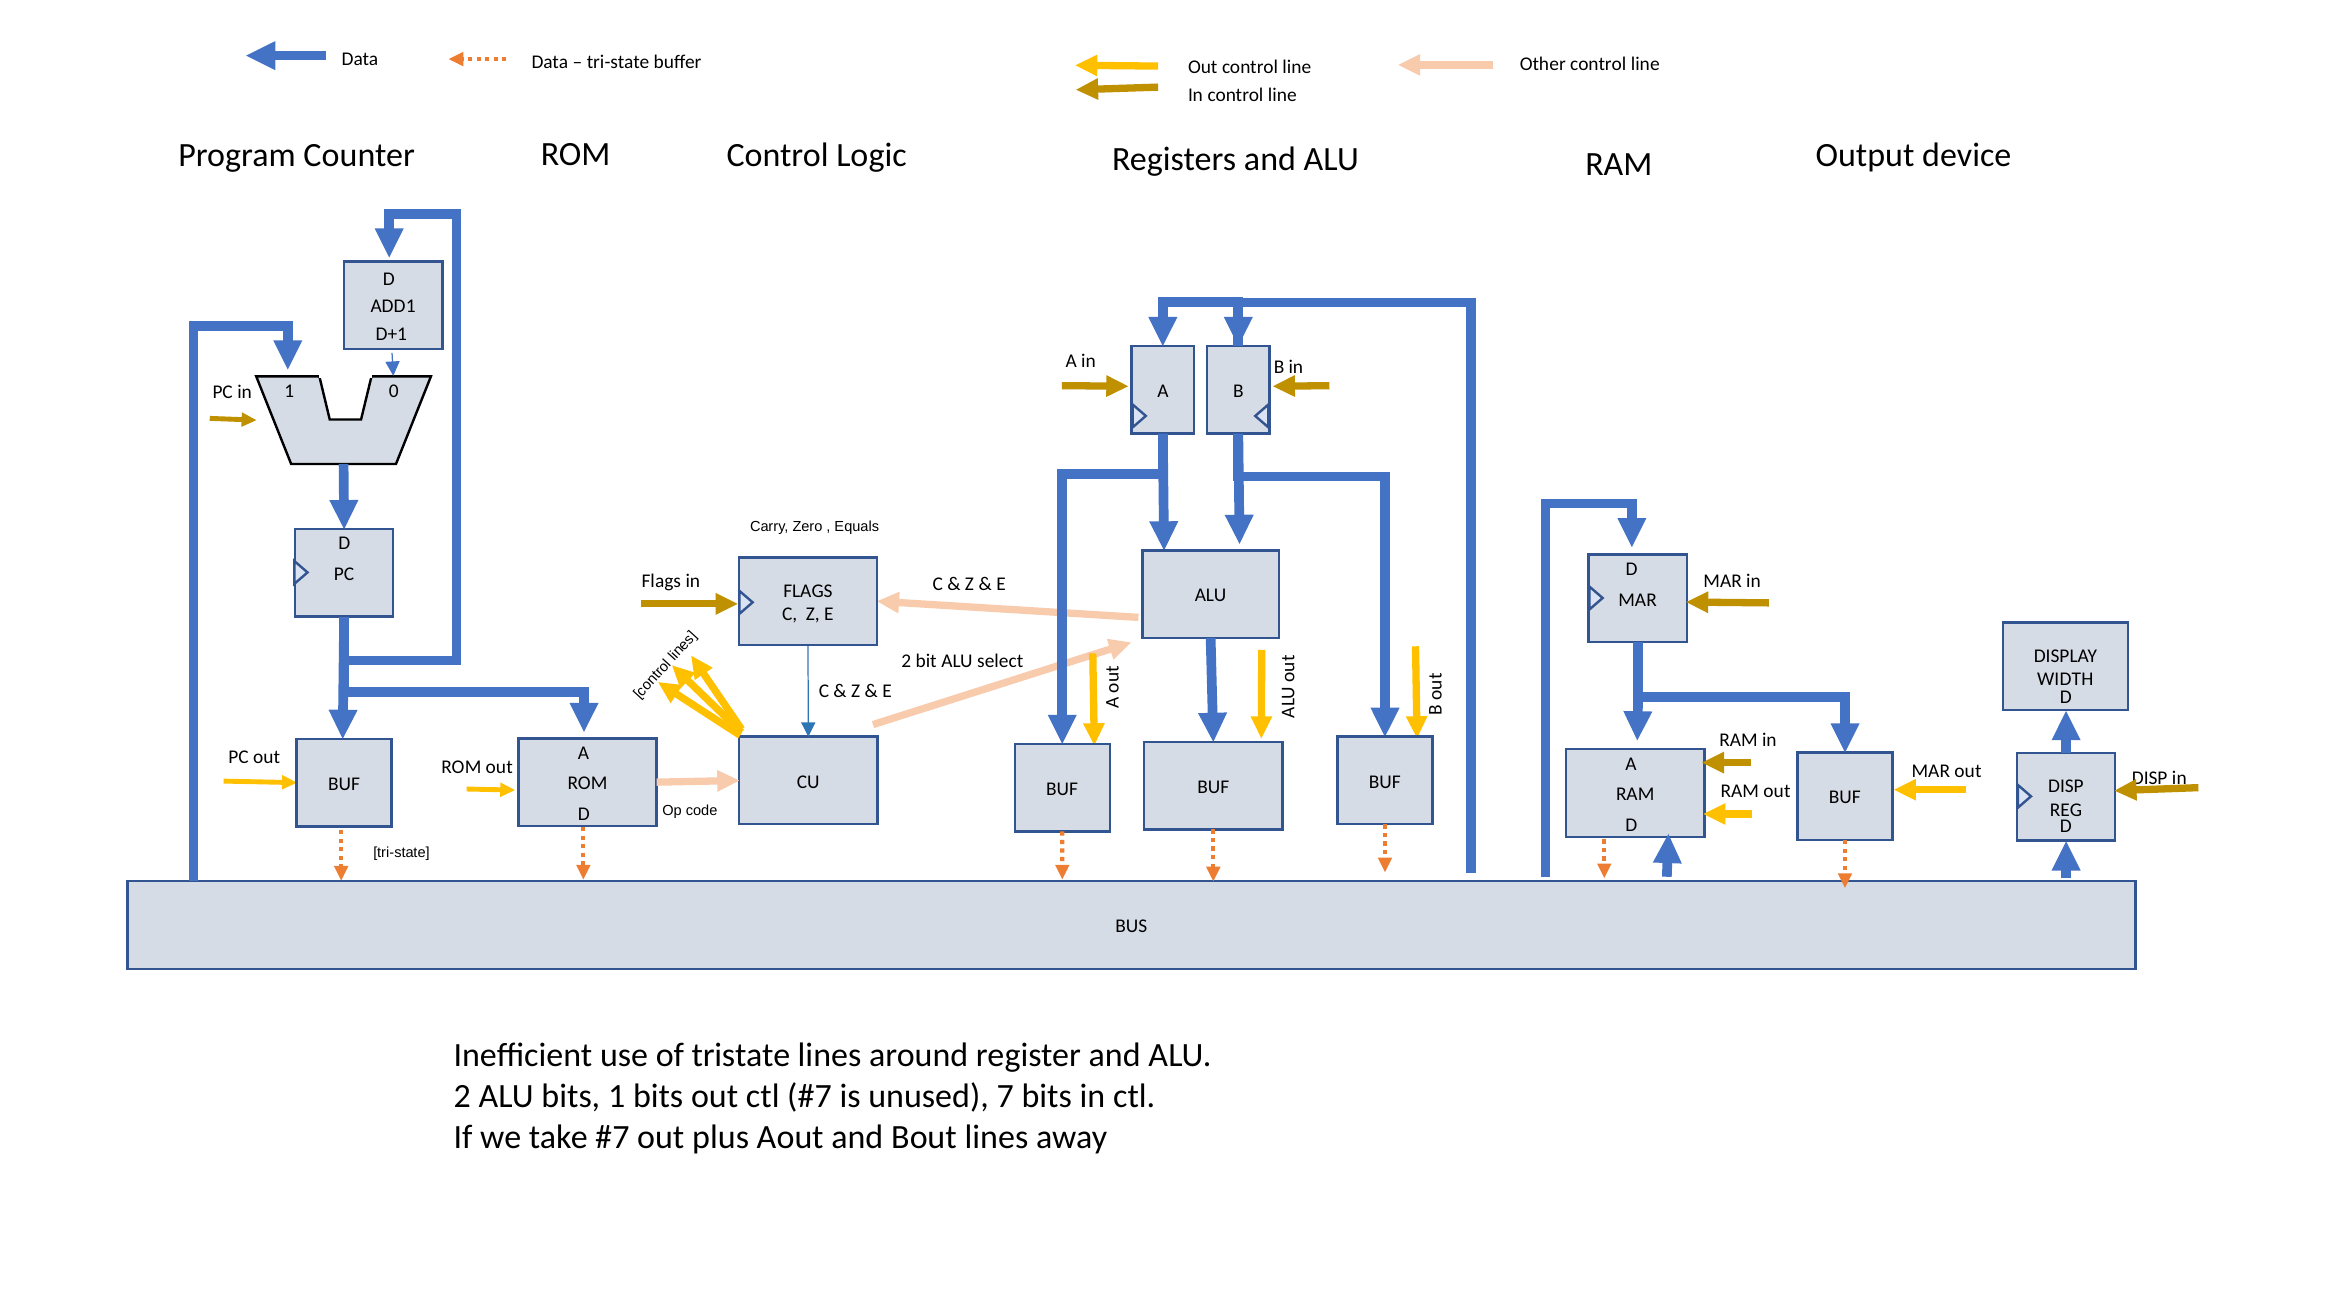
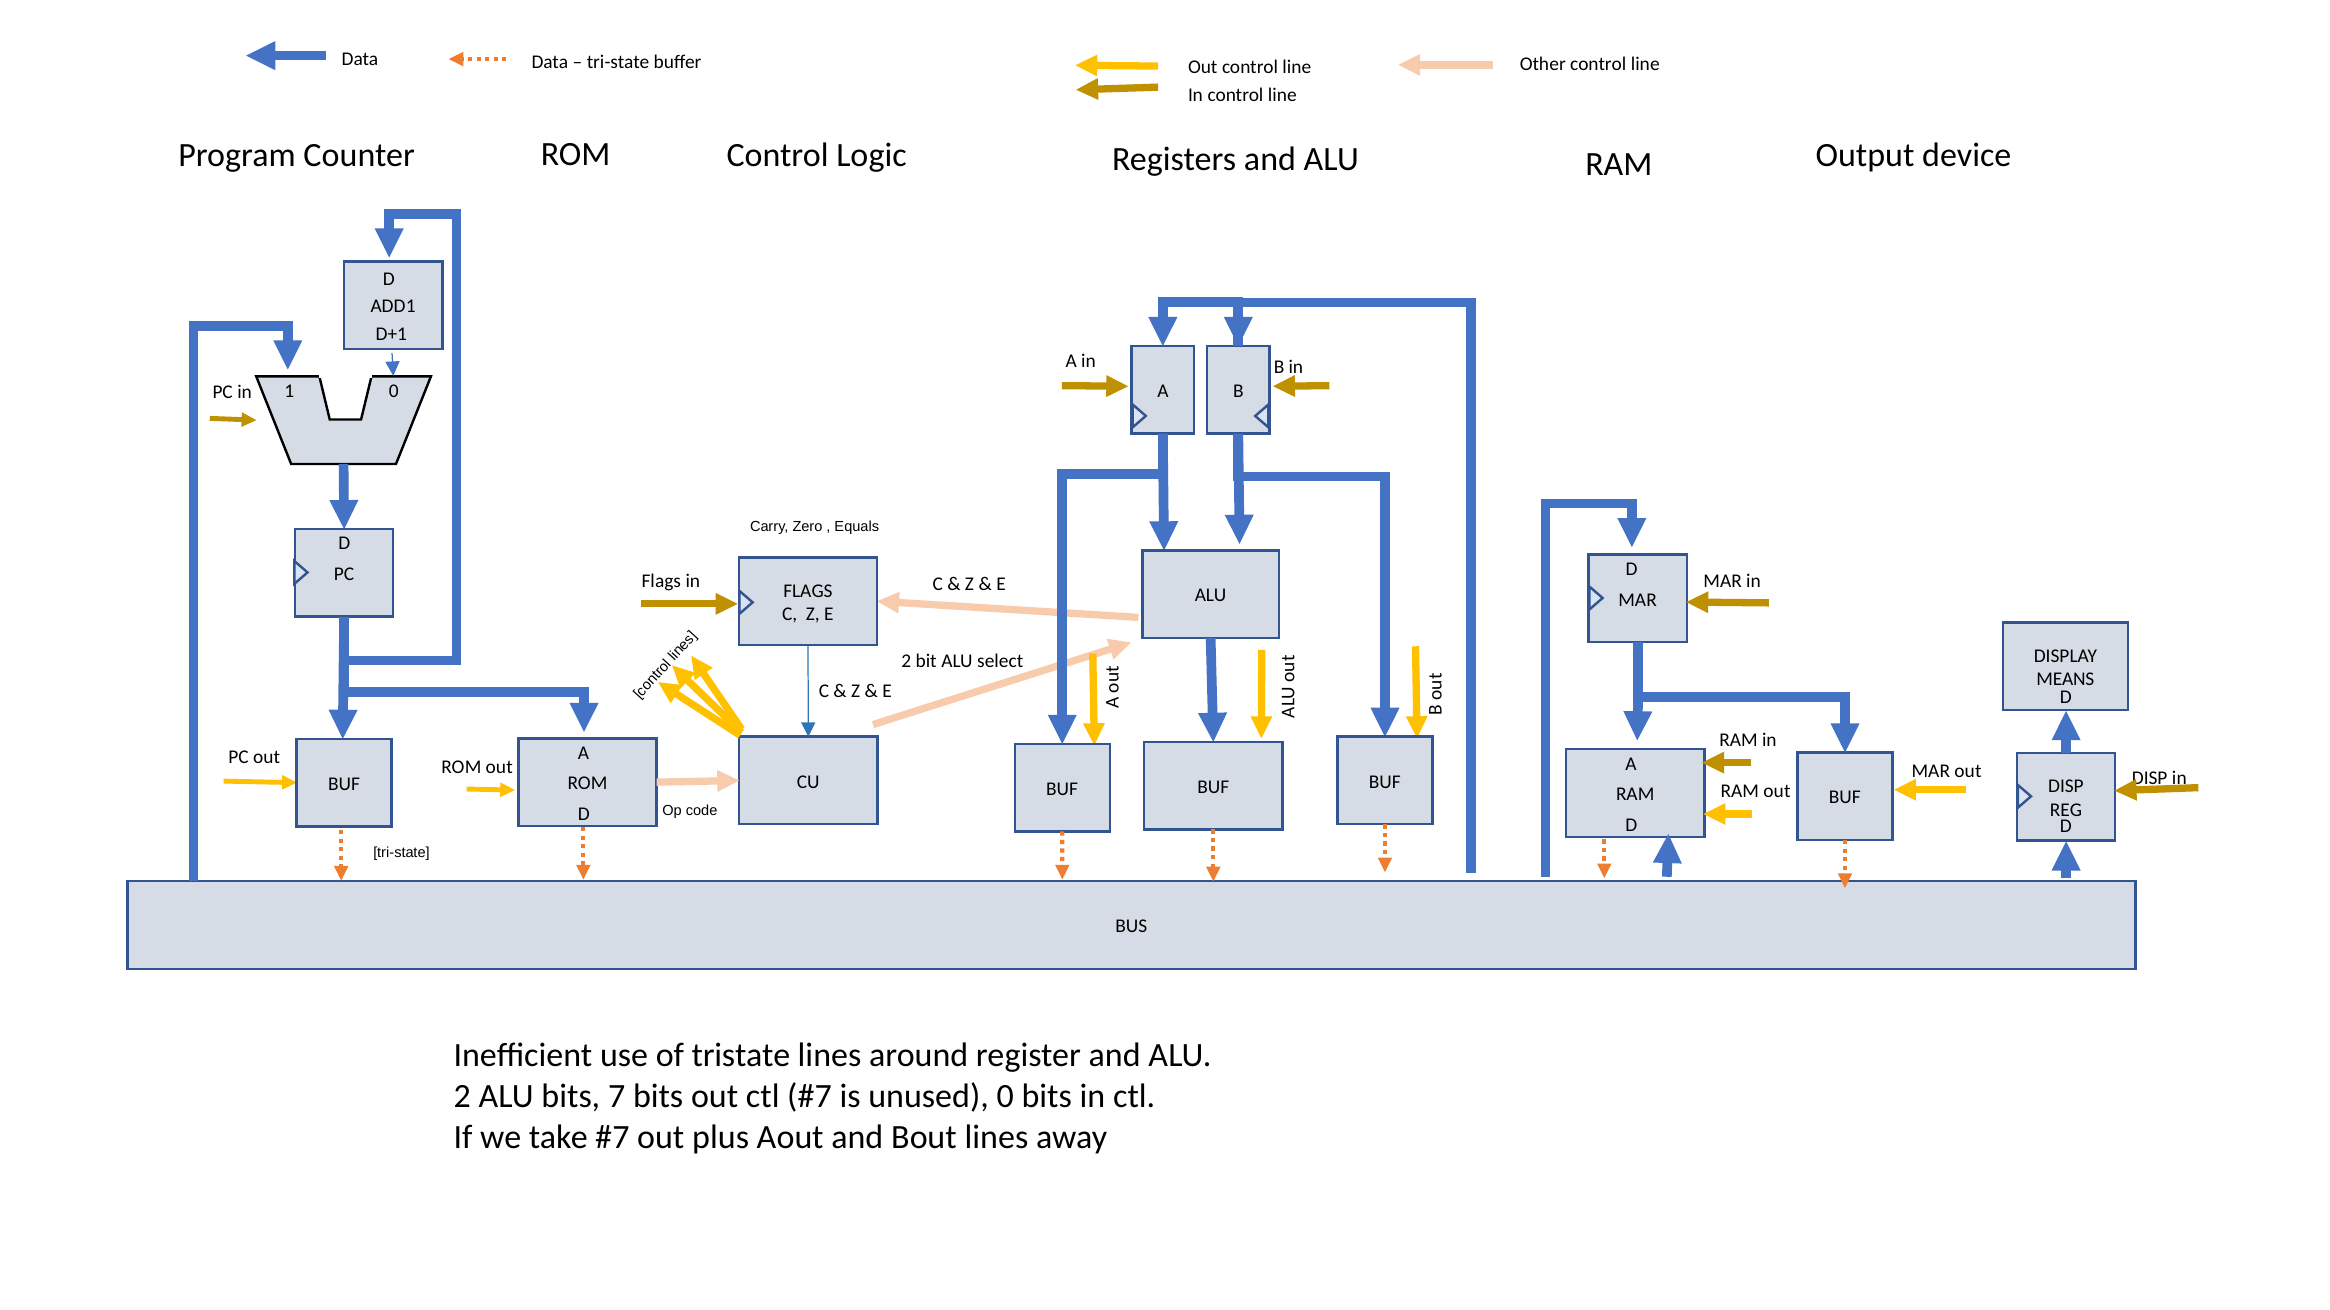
WIDTH: WIDTH -> MEANS (2065, 680)
bits 1: 1 -> 7 (617, 1097)
unused 7: 7 -> 0 (1005, 1097)
